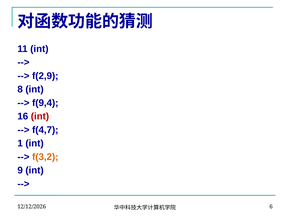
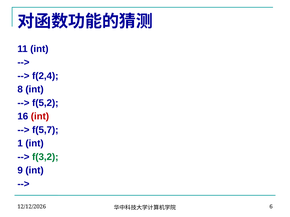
f(2,9: f(2,9 -> f(2,4 (45, 76)
f(9,4: f(9,4 -> f(5,2 (45, 103)
f(4,7: f(4,7 -> f(5,7 (45, 130)
f(3,2 colour: orange -> green (45, 157)
